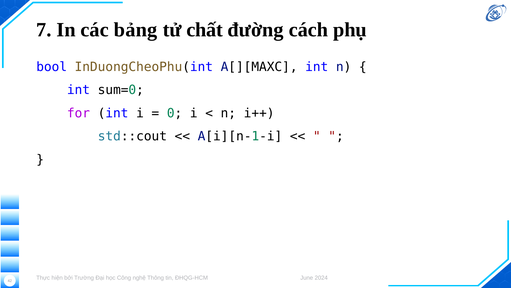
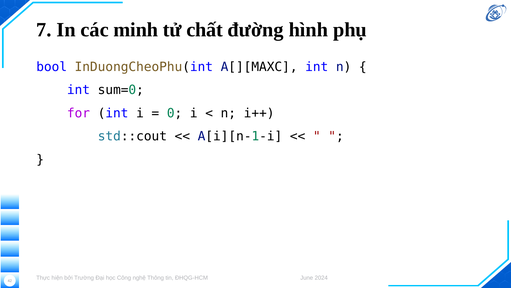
bảng: bảng -> minh (136, 30)
cách: cách -> hình (308, 30)
